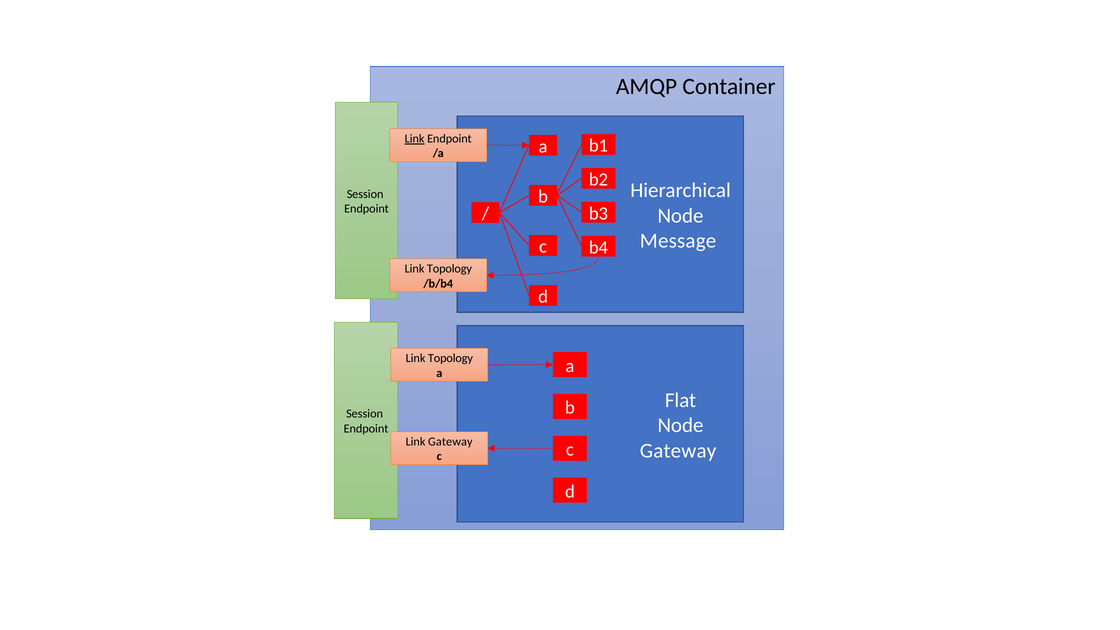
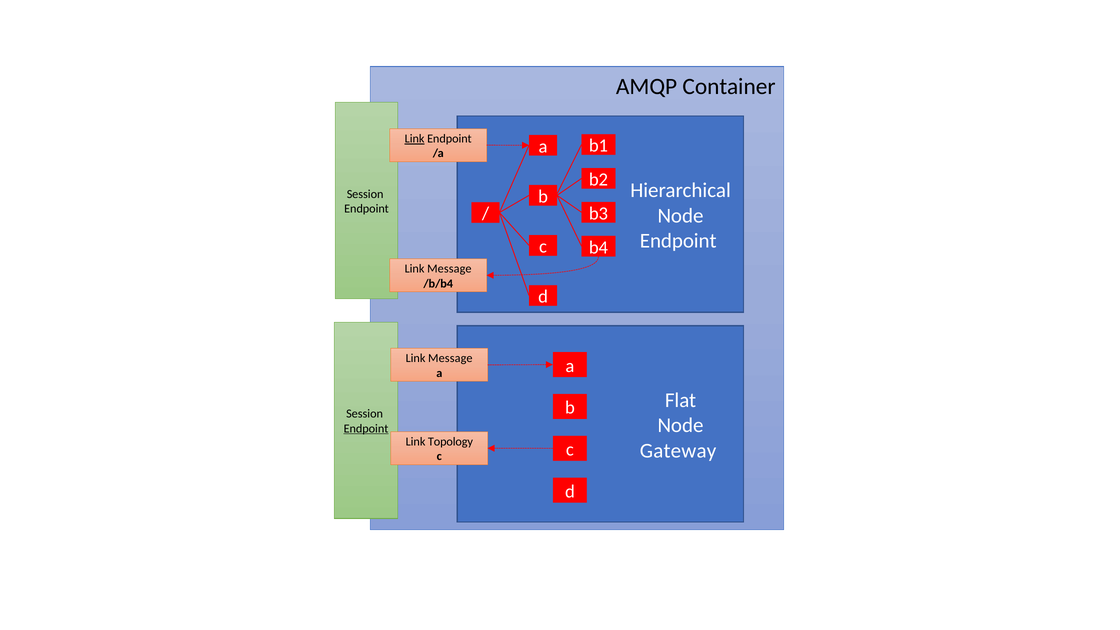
Message: Message -> Endpoint (678, 241)
Topology: Topology -> Message (449, 269)
Topology: Topology -> Message (450, 358)
Endpoint underline: none -> present (366, 429)
Link Gateway: Gateway -> Topology (450, 442)
